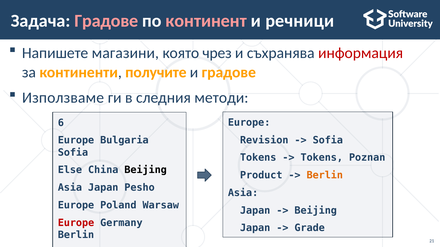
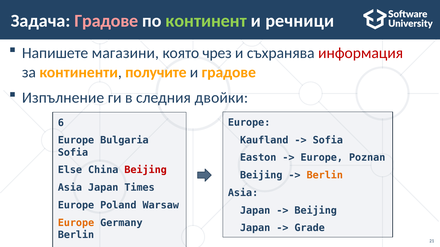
континент colour: pink -> light green (206, 21)
Използваме: Използваме -> Изпълнение (63, 98)
методи: методи -> двойки (221, 98)
Revision: Revision -> Kaufland (264, 140)
Tokens: Tokens -> Easton (258, 158)
Tokens: Tokens -> Europe (322, 158)
Beijing colour: black -> red (146, 170)
Product: Product -> Beijing (261, 176)
Pesho: Pesho -> Times (140, 188)
Europe colour: red -> orange (76, 223)
